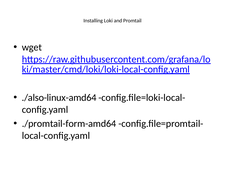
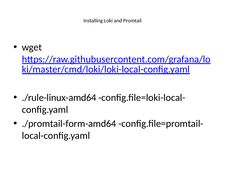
./also-linux-amd64: ./also-linux-amd64 -> ./rule-linux-amd64 (59, 97)
